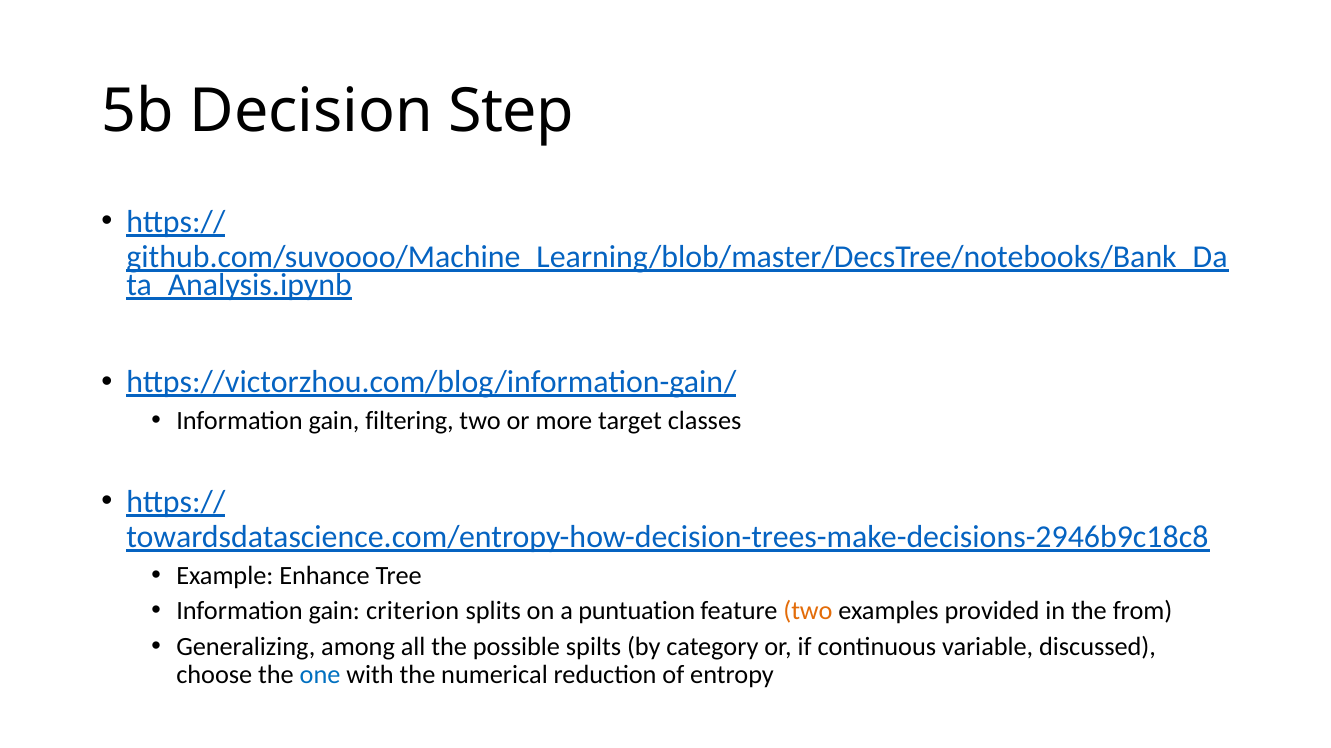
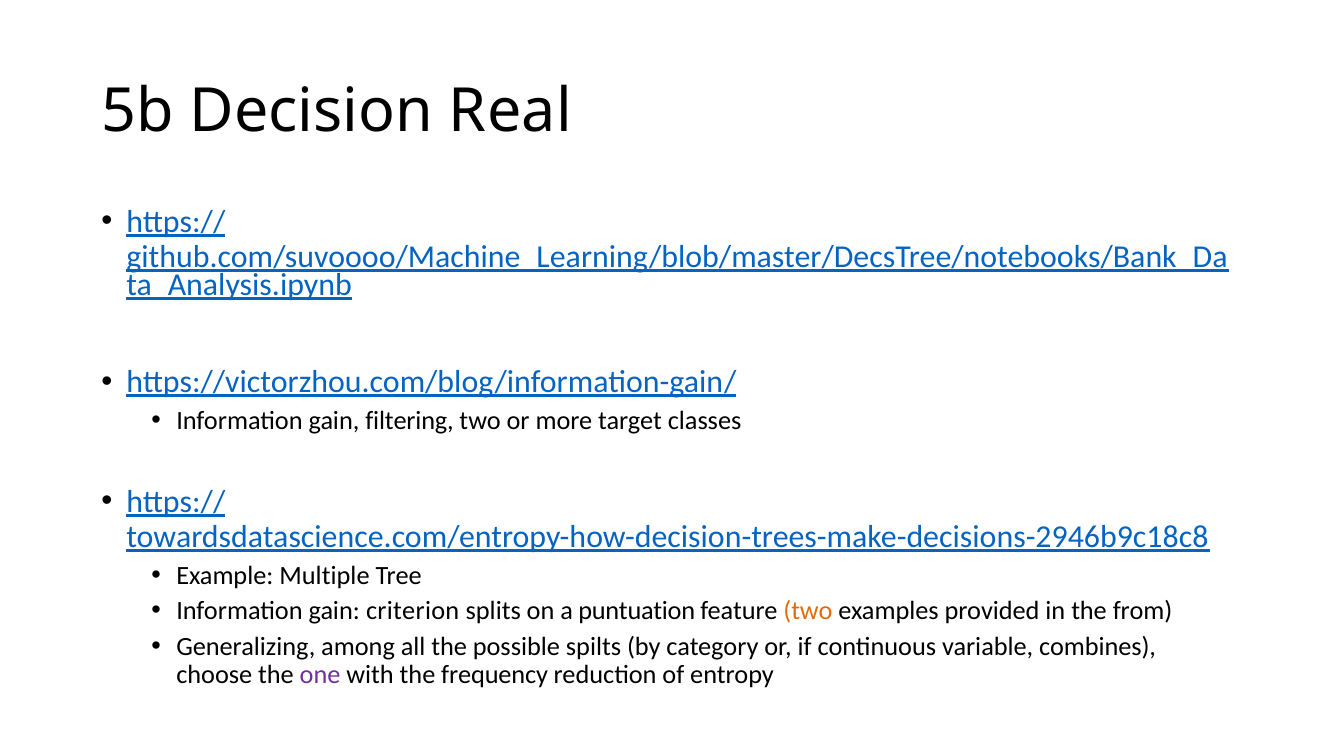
Step: Step -> Real (511, 112)
Enhance: Enhance -> Multiple (324, 576)
discussed: discussed -> combines (1098, 647)
one colour: blue -> purple (320, 675)
numerical: numerical -> frequency (495, 675)
